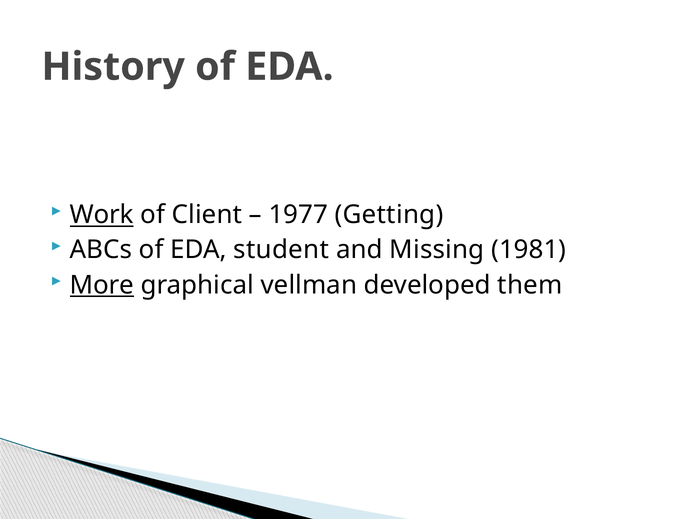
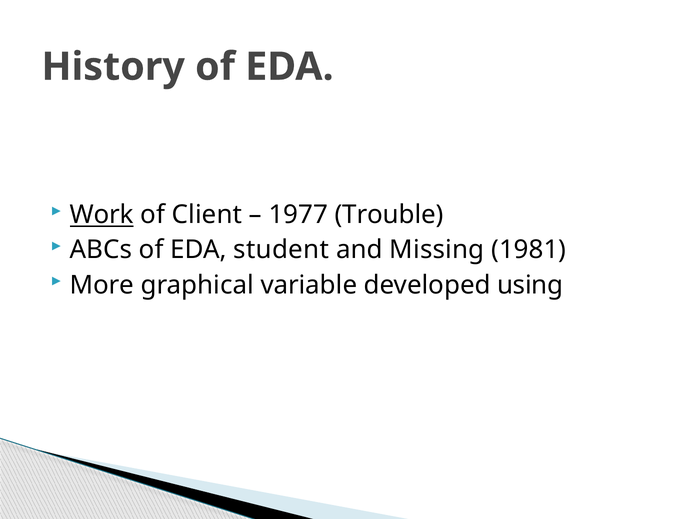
Getting: Getting -> Trouble (389, 215)
More underline: present -> none (102, 285)
vellman: vellman -> variable (309, 285)
them: them -> using (530, 285)
